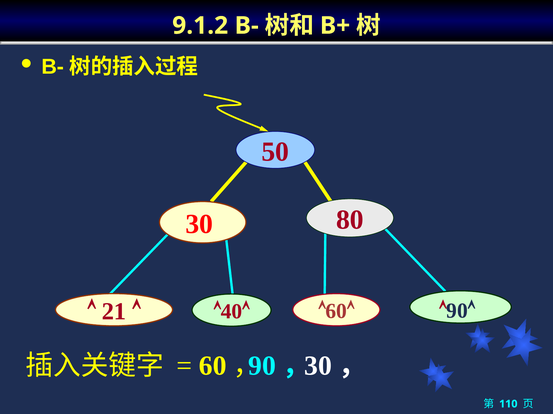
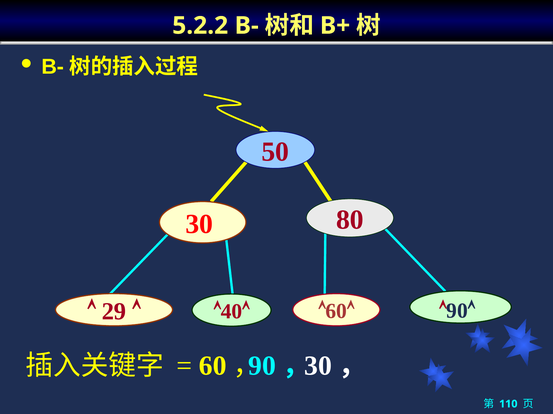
9.1.2: 9.1.2 -> 5.2.2 (200, 26)
21: 21 -> 29 (114, 312)
